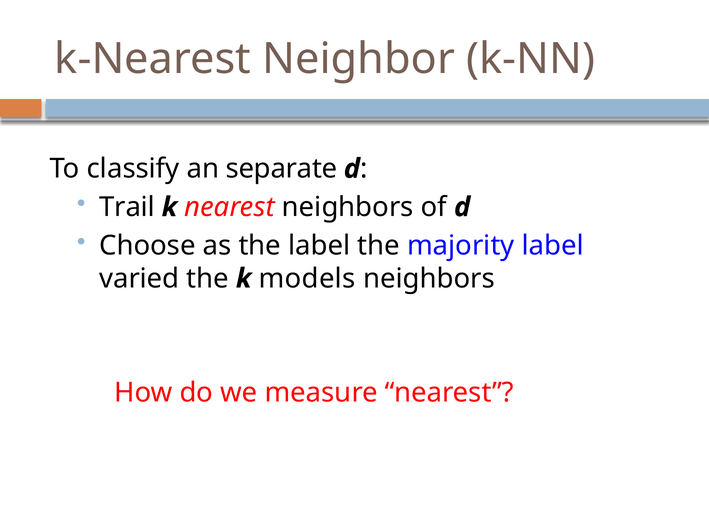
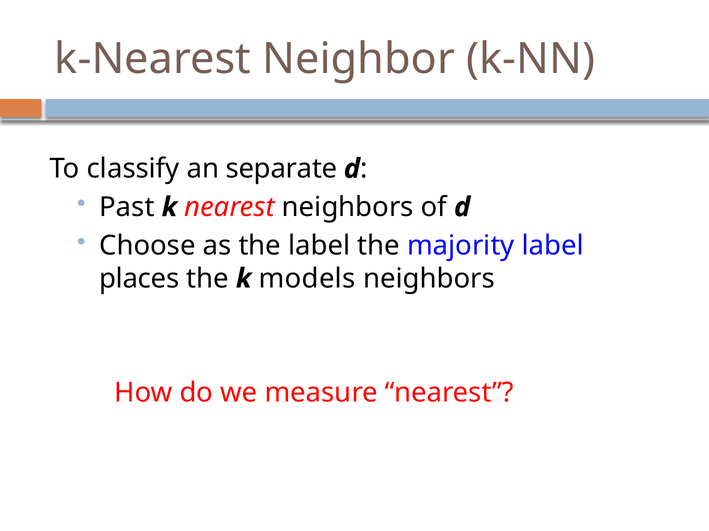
Trail: Trail -> Past (127, 207)
varied: varied -> places (139, 279)
